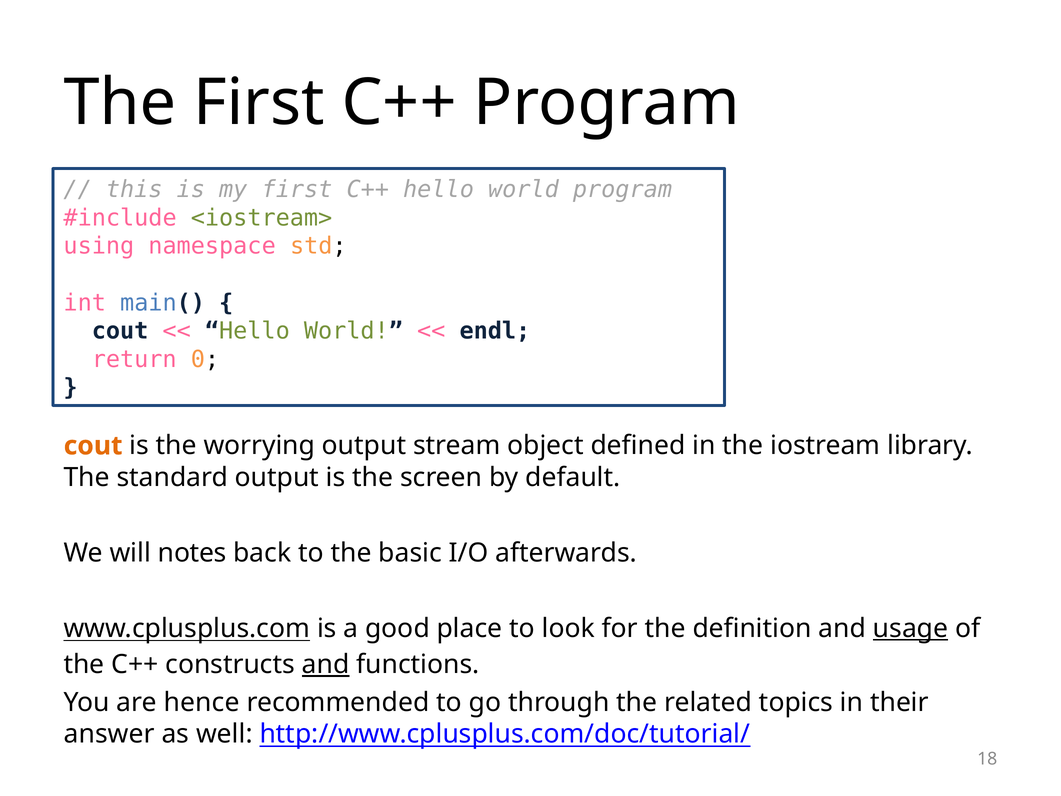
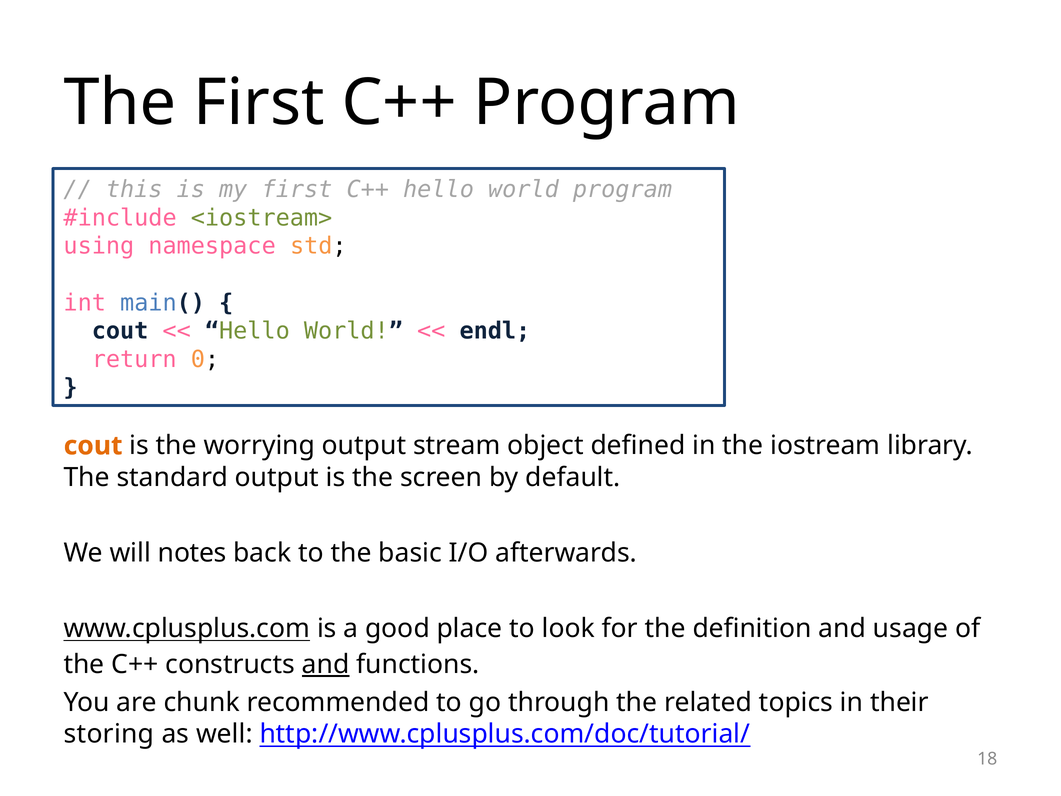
usage underline: present -> none (911, 628)
hence: hence -> chunk (202, 702)
answer: answer -> storing (109, 734)
